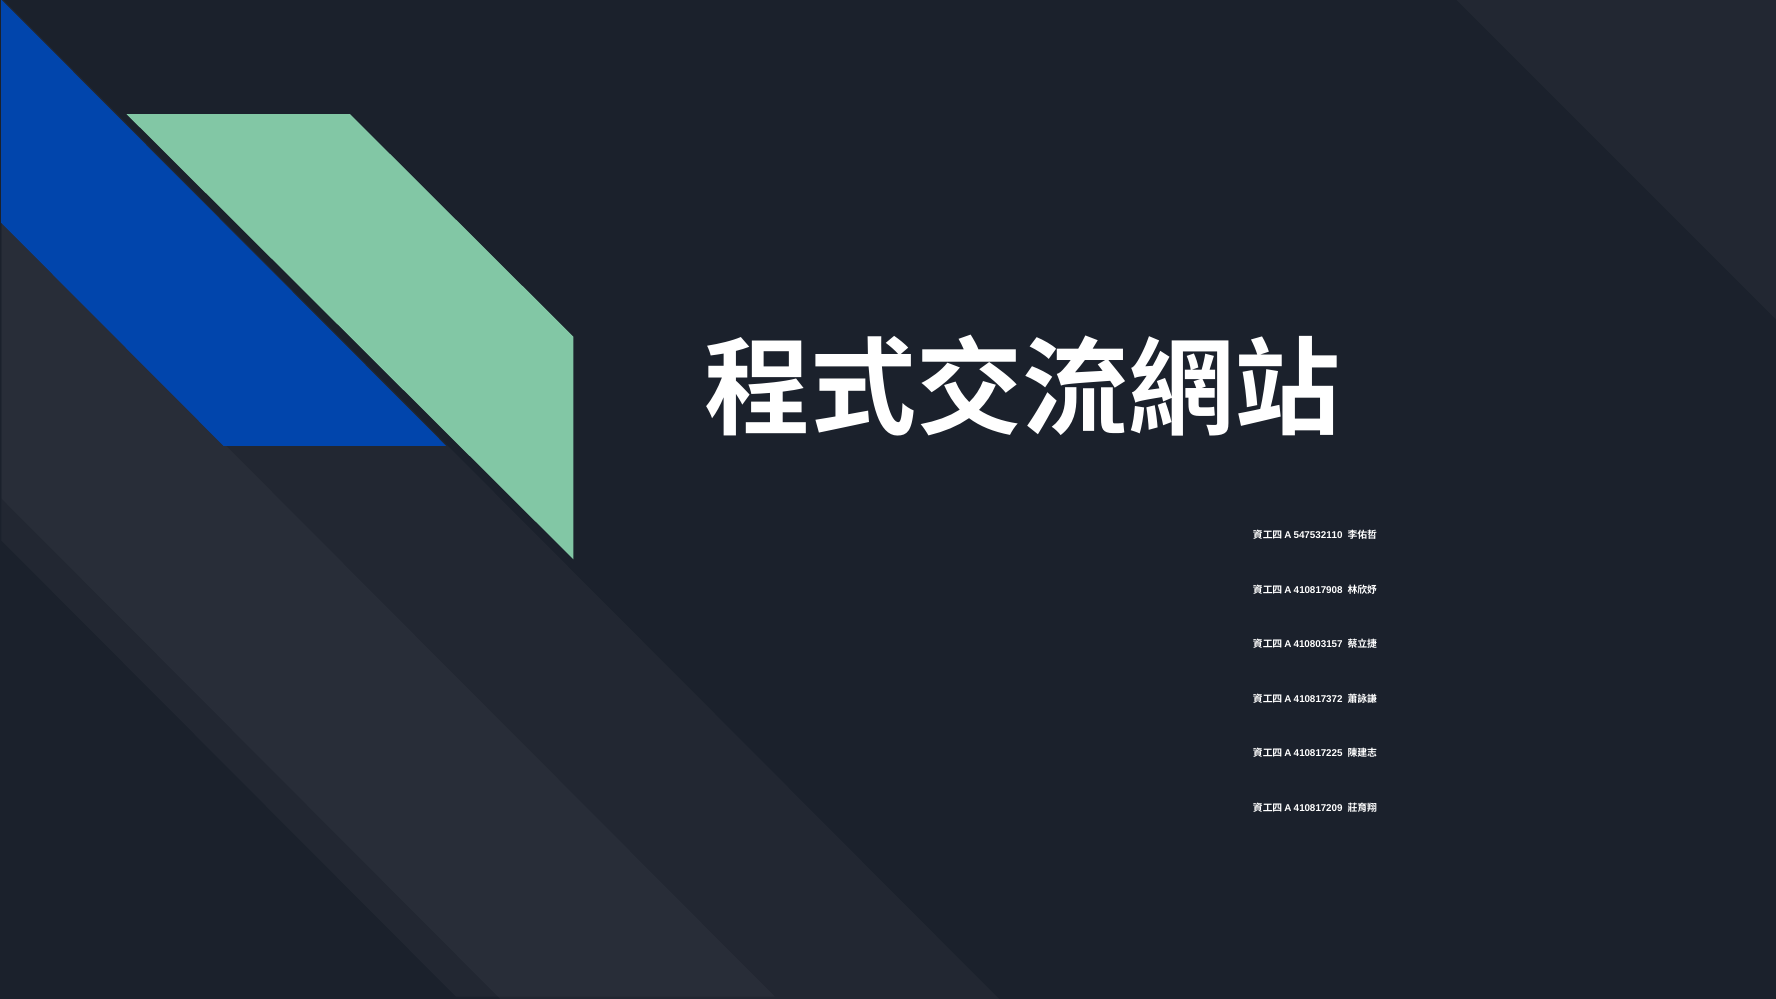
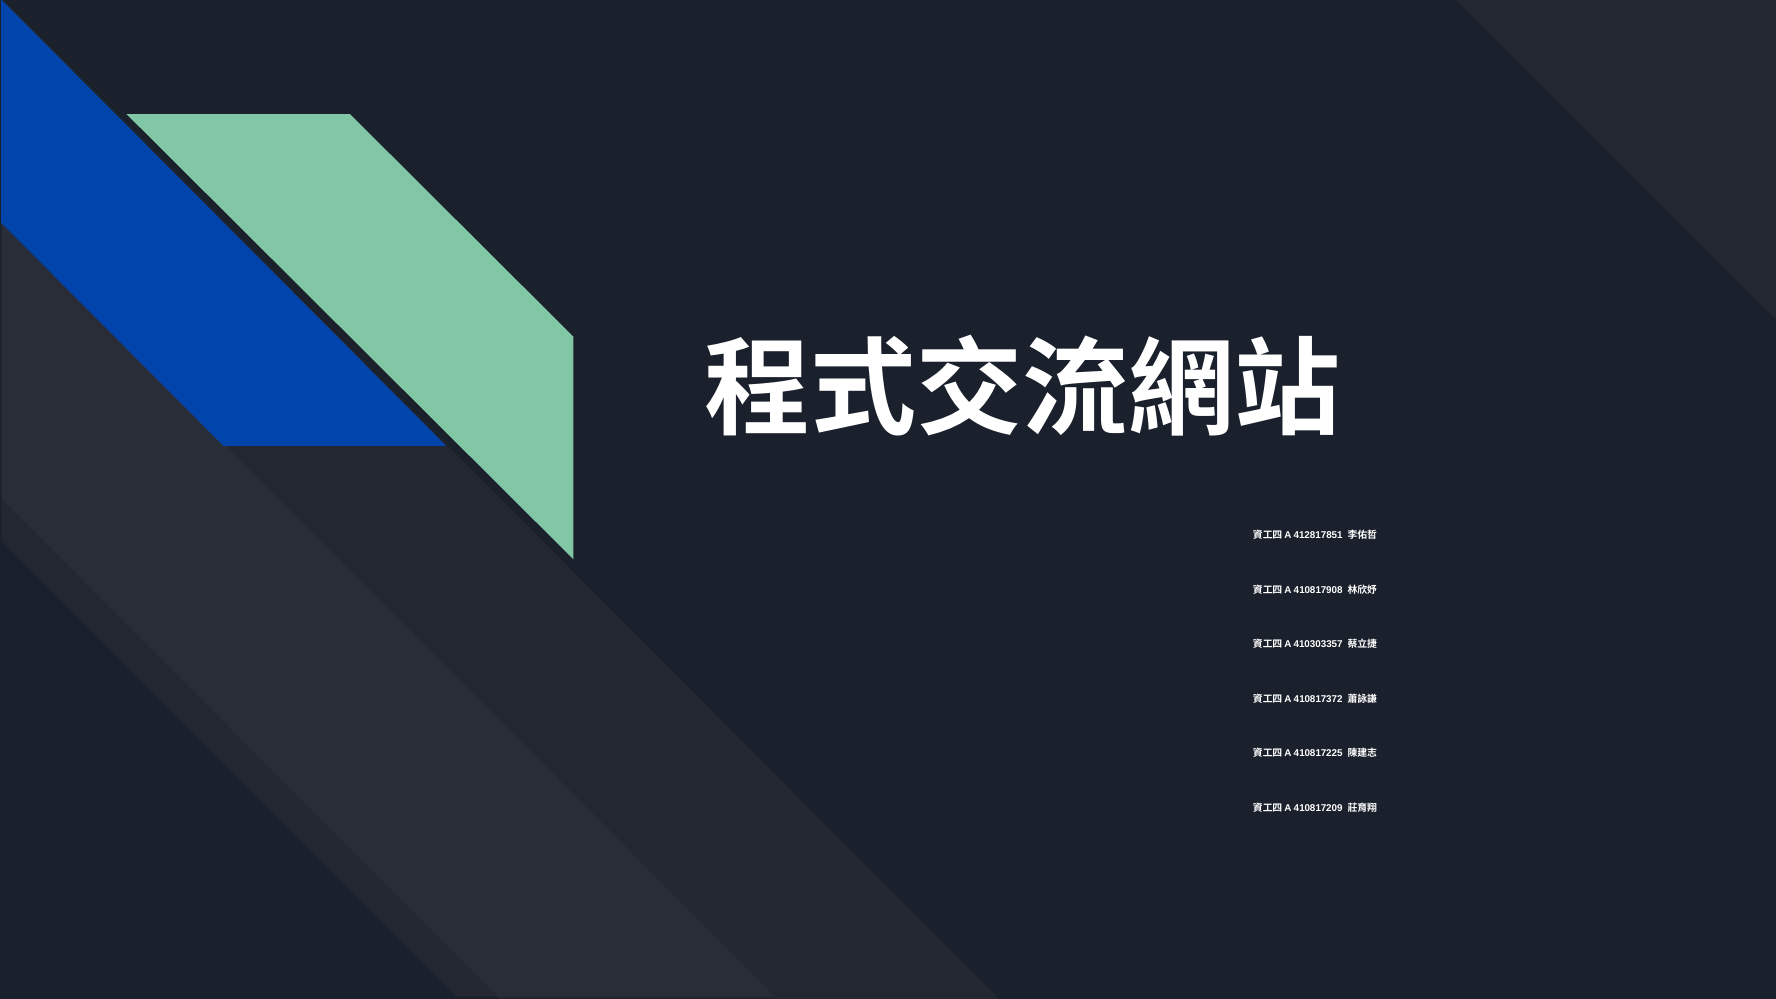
547532110: 547532110 -> 412817851 (1318, 536)
410803157: 410803157 -> 410303357 (1318, 645)
